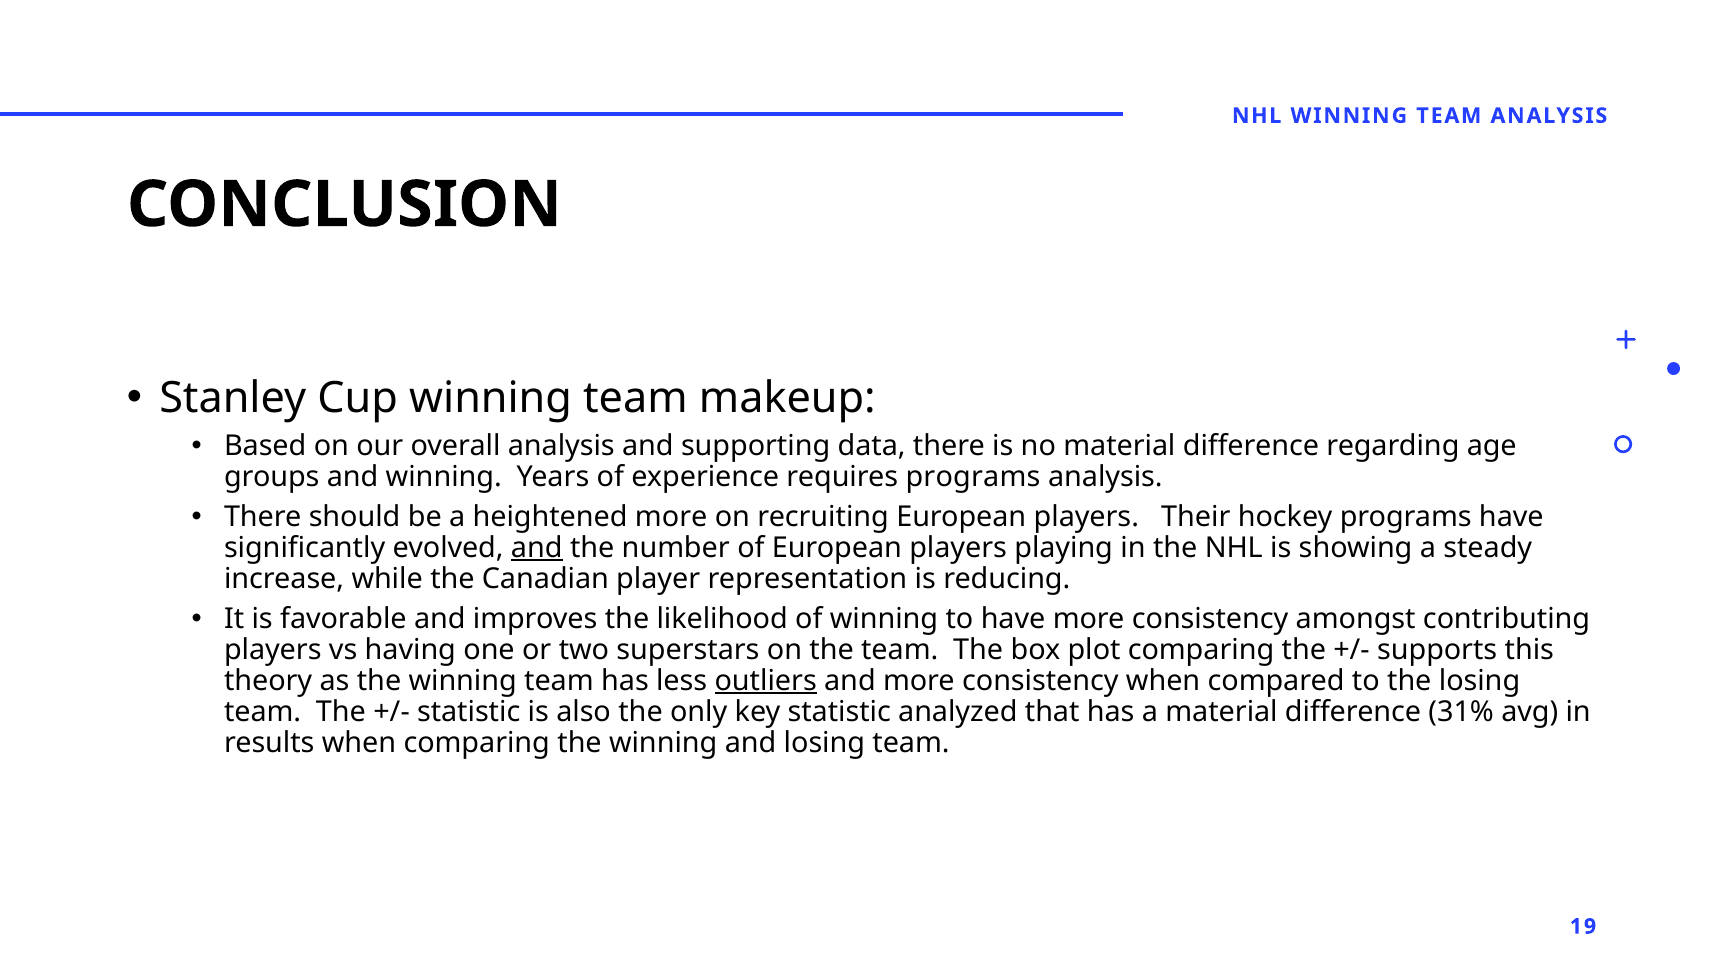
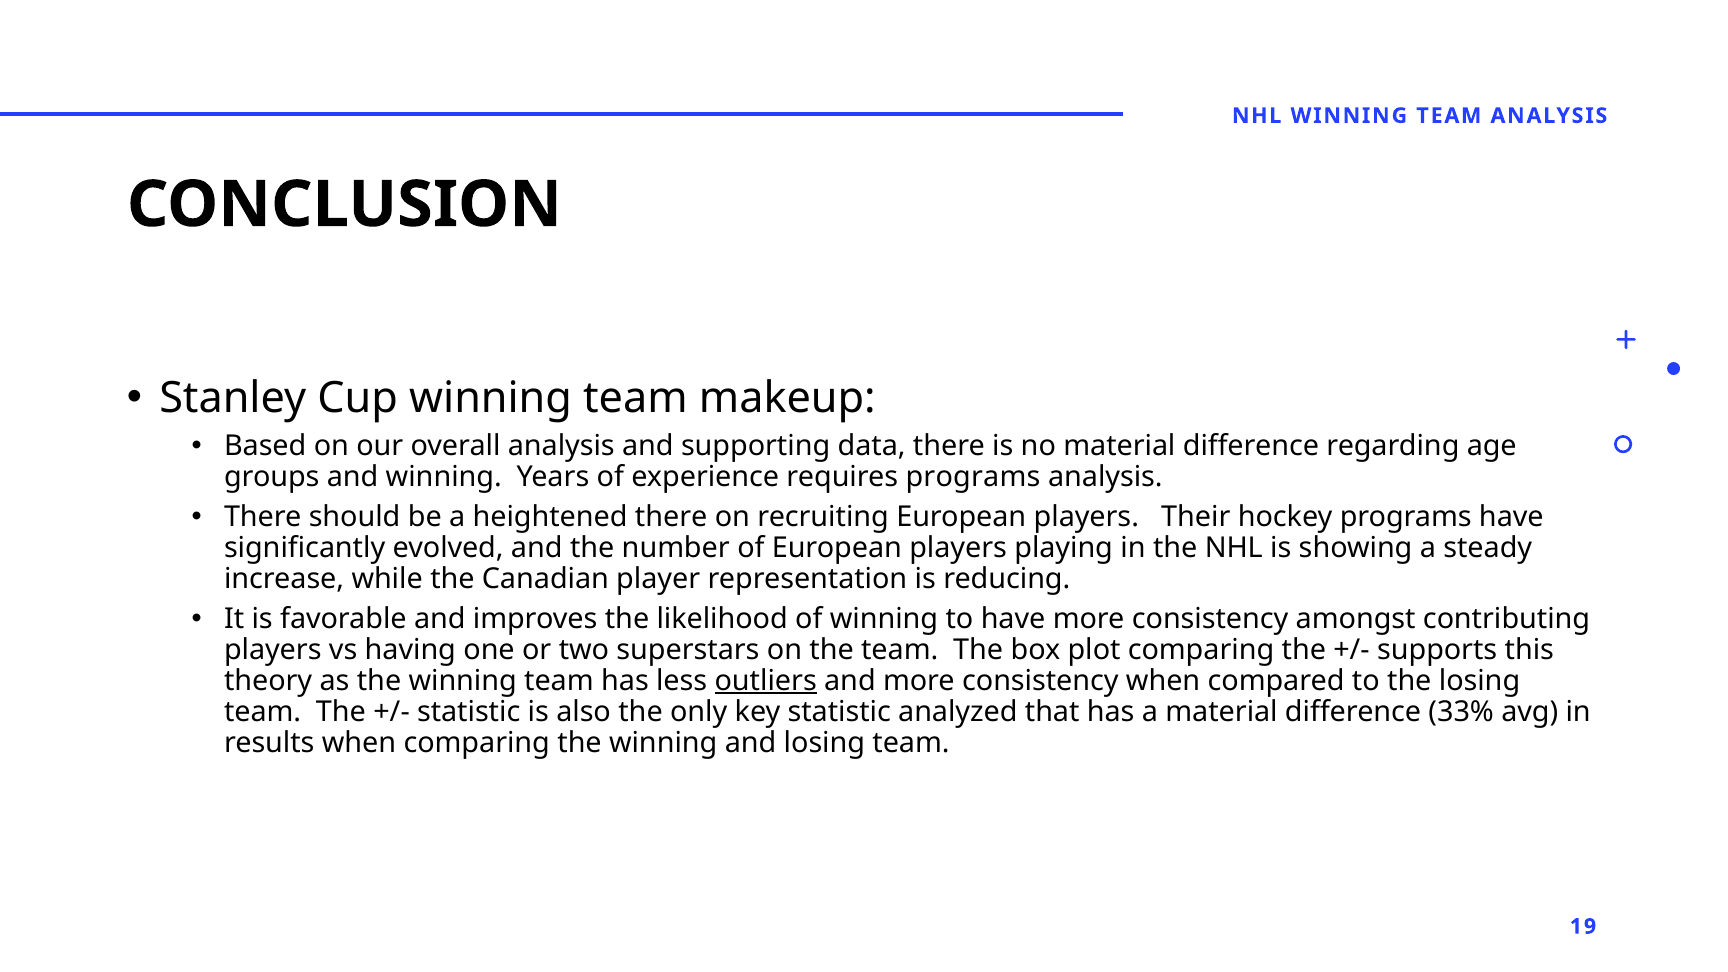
heightened more: more -> there (671, 517)
and underline: present -> none (537, 548)
31%: 31% -> 33% (1461, 712)
